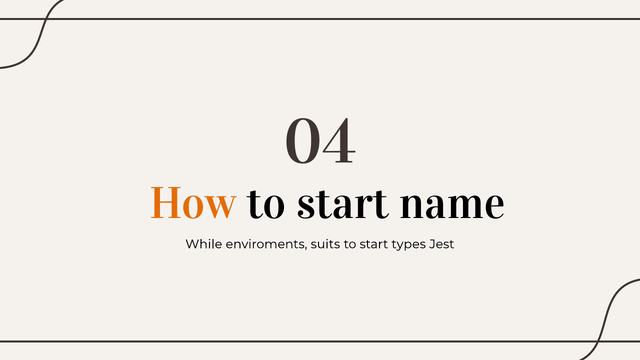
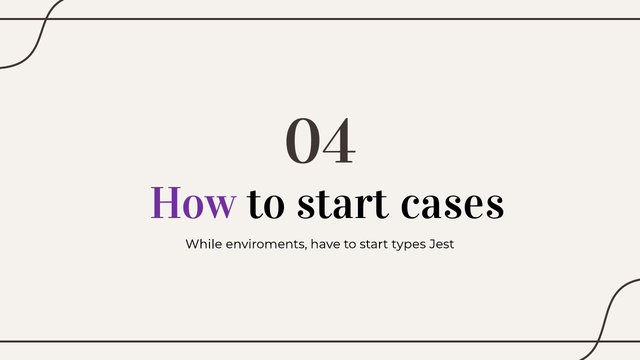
How colour: orange -> purple (193, 204)
name: name -> cases (452, 204)
suits: suits -> have (325, 244)
